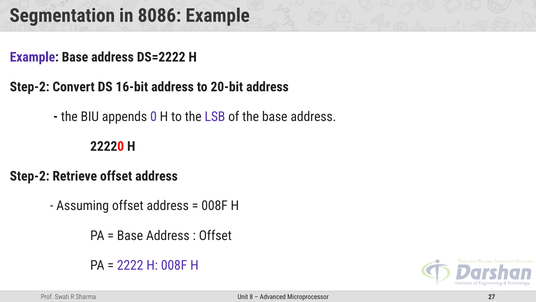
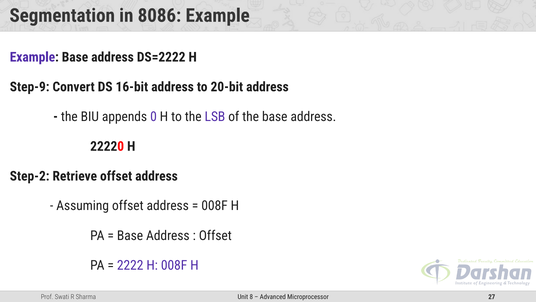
Step-2: Step-2 -> Step-9 (30, 87)
